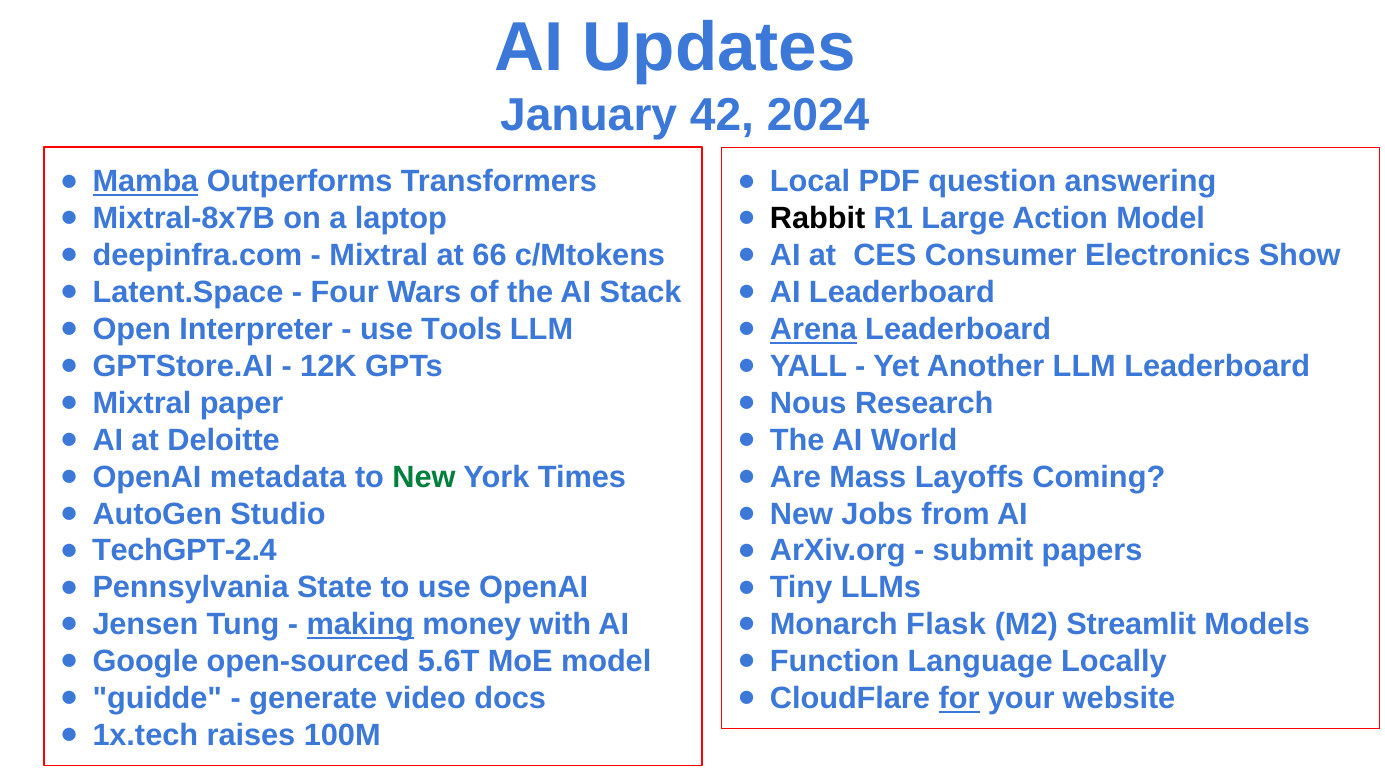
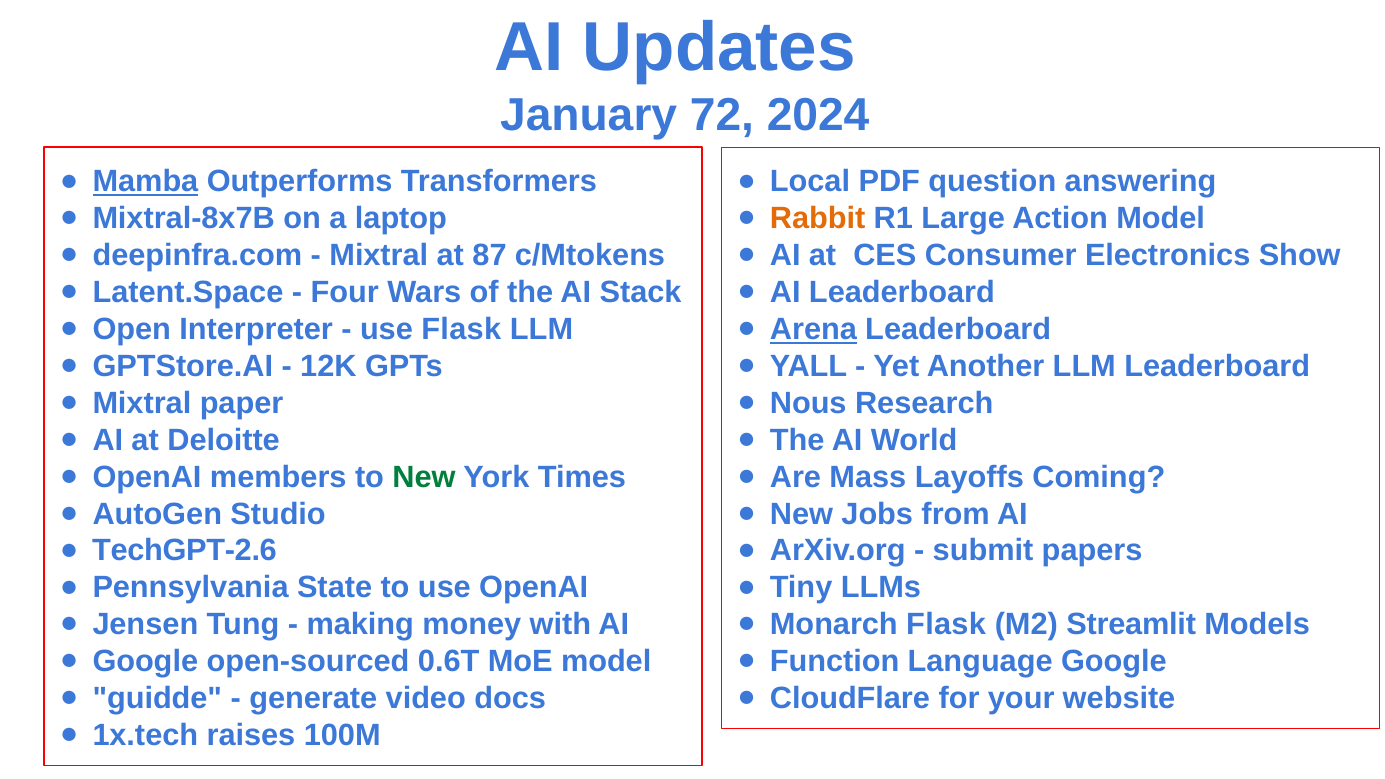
42: 42 -> 72 (722, 115)
Rabbit colour: black -> orange (818, 219)
66: 66 -> 87 (490, 256)
use Tools: Tools -> Flask (461, 329)
metadata: metadata -> members (278, 477)
TechGPT-2.4: TechGPT-2.4 -> TechGPT-2.6 (184, 551)
making underline: present -> none (360, 625)
5.6T: 5.6T -> 0.6T (449, 662)
Language Locally: Locally -> Google (1114, 662)
for underline: present -> none (959, 699)
